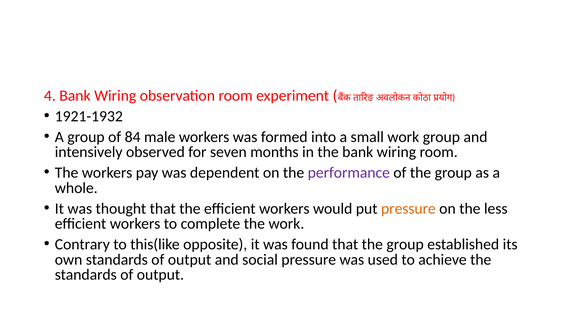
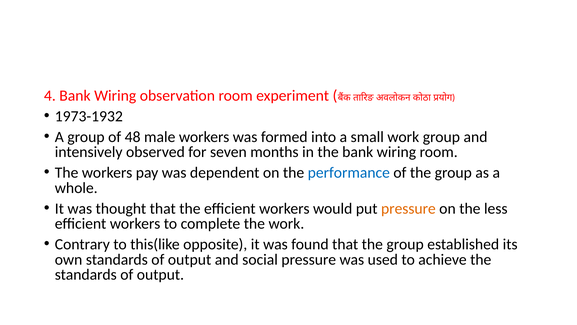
1921-1932: 1921-1932 -> 1973-1932 (89, 116)
84: 84 -> 48 (133, 137)
performance colour: purple -> blue (349, 172)
